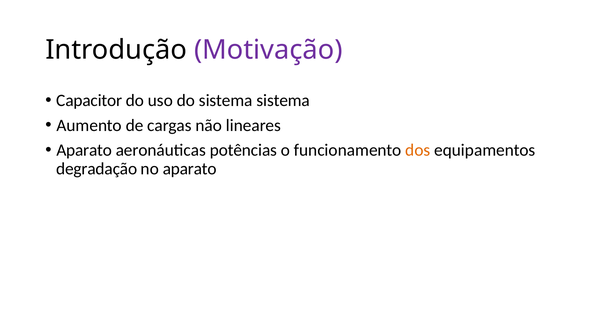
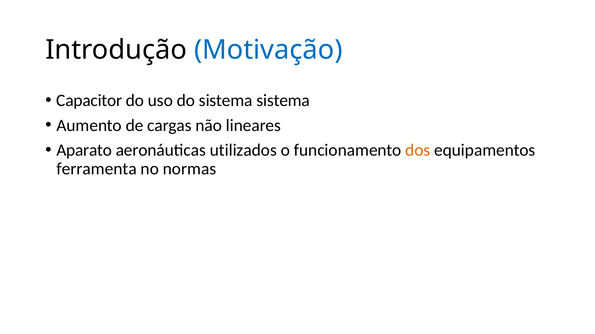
Motivação colour: purple -> blue (268, 50)
potências: potências -> utilizados (243, 150)
degradação: degradação -> ferramenta (97, 169)
no aparato: aparato -> normas (190, 169)
